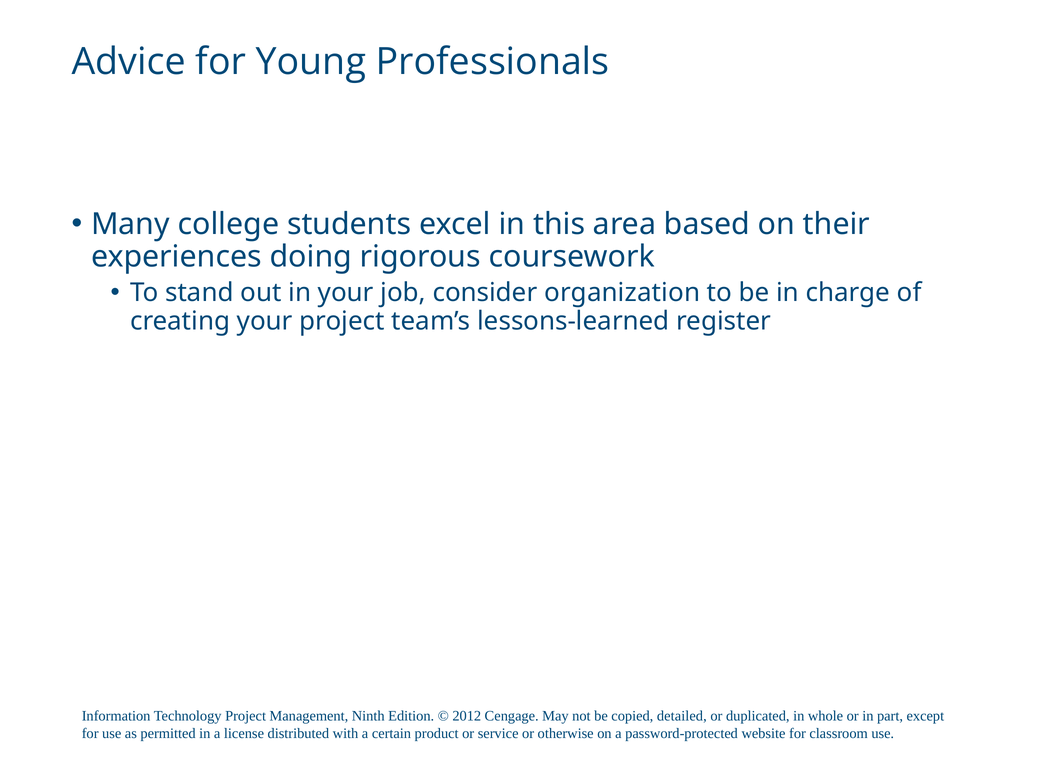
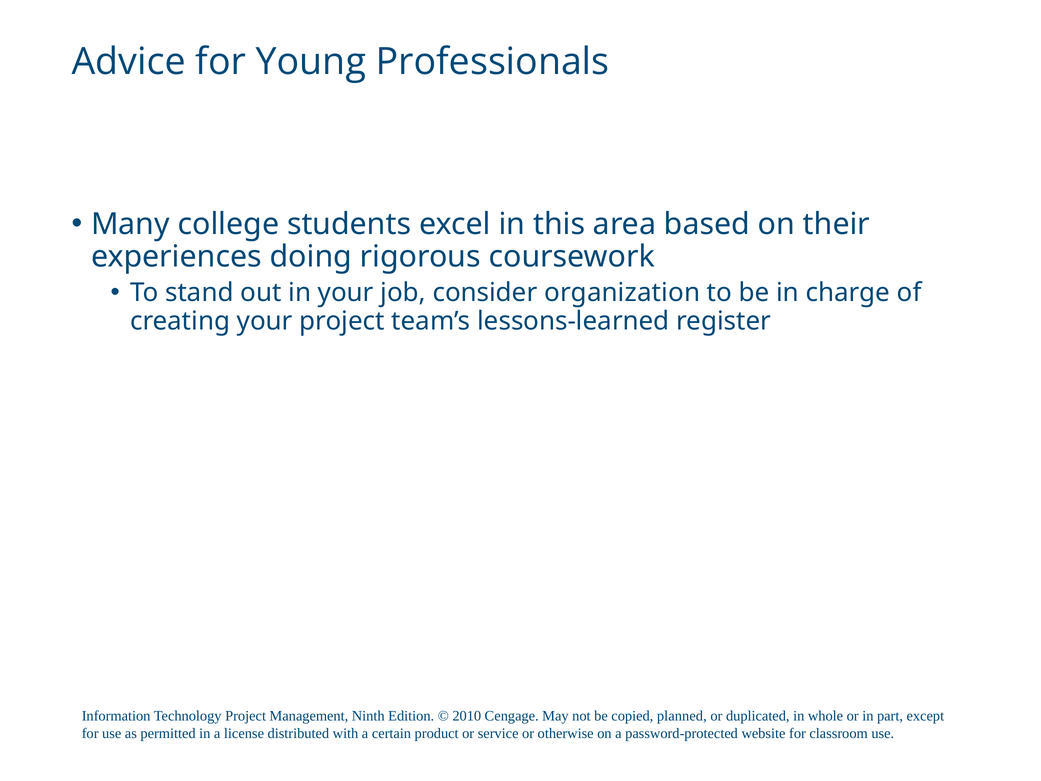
2012: 2012 -> 2010 (467, 716)
detailed: detailed -> planned (682, 716)
